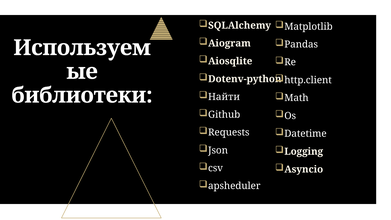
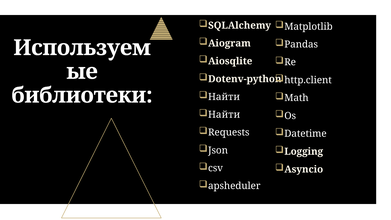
Github: Github -> Найти (224, 115)
